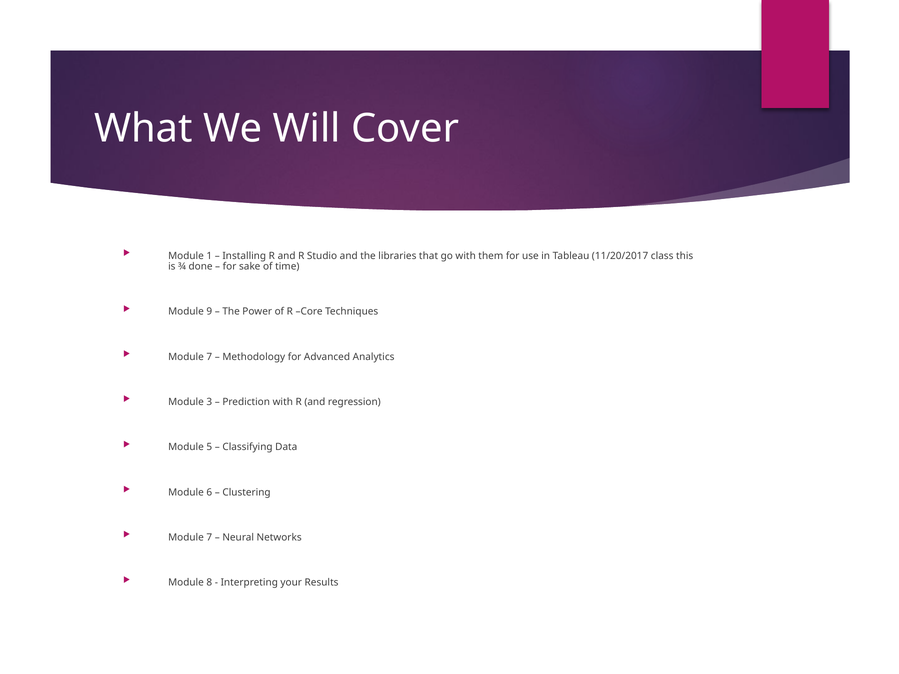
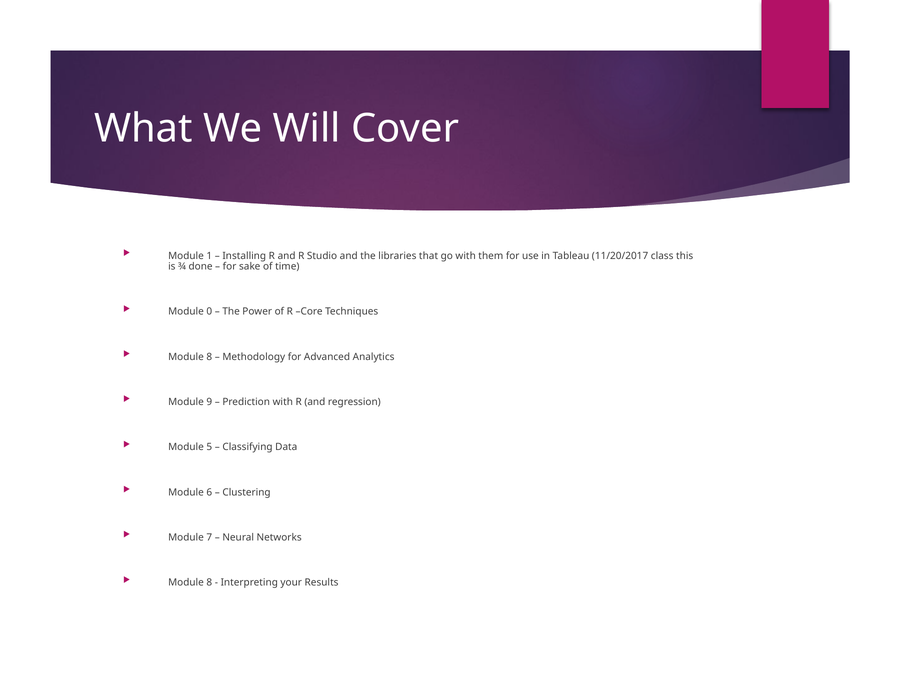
9: 9 -> 0 (209, 312)
7: 7 -> 8 (209, 357)
3: 3 -> 9 (209, 402)
